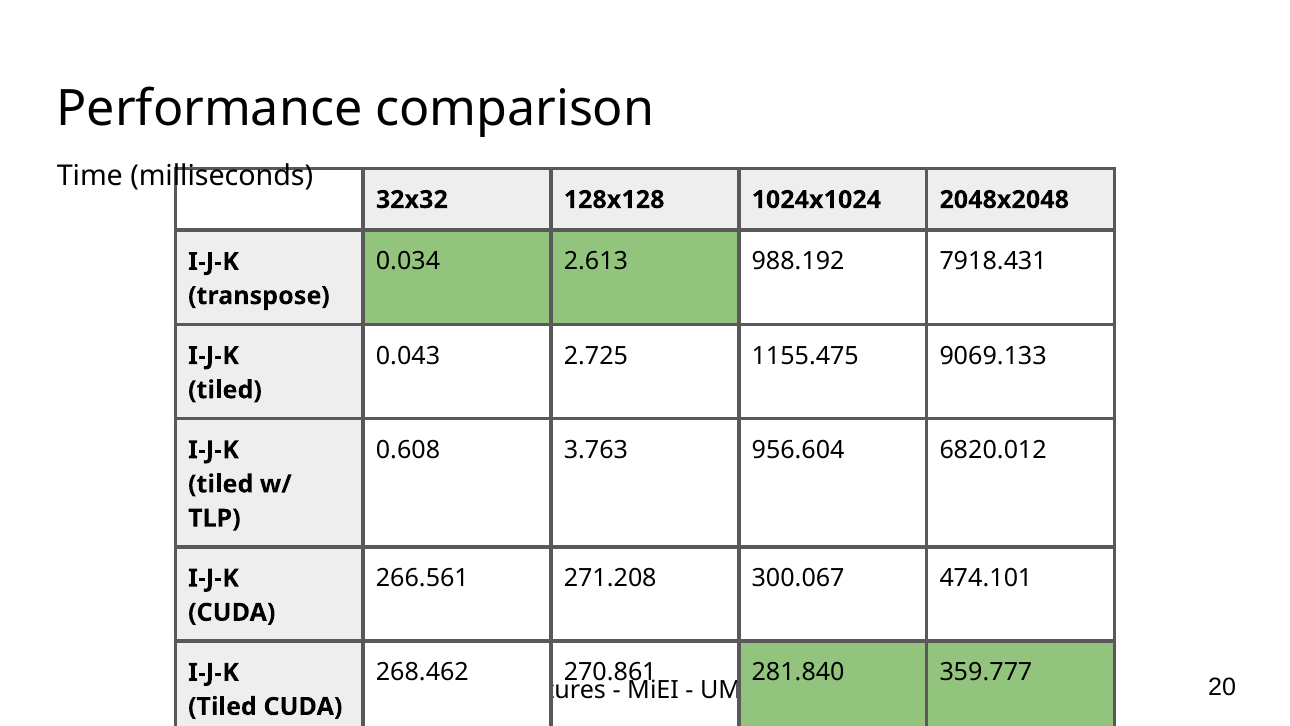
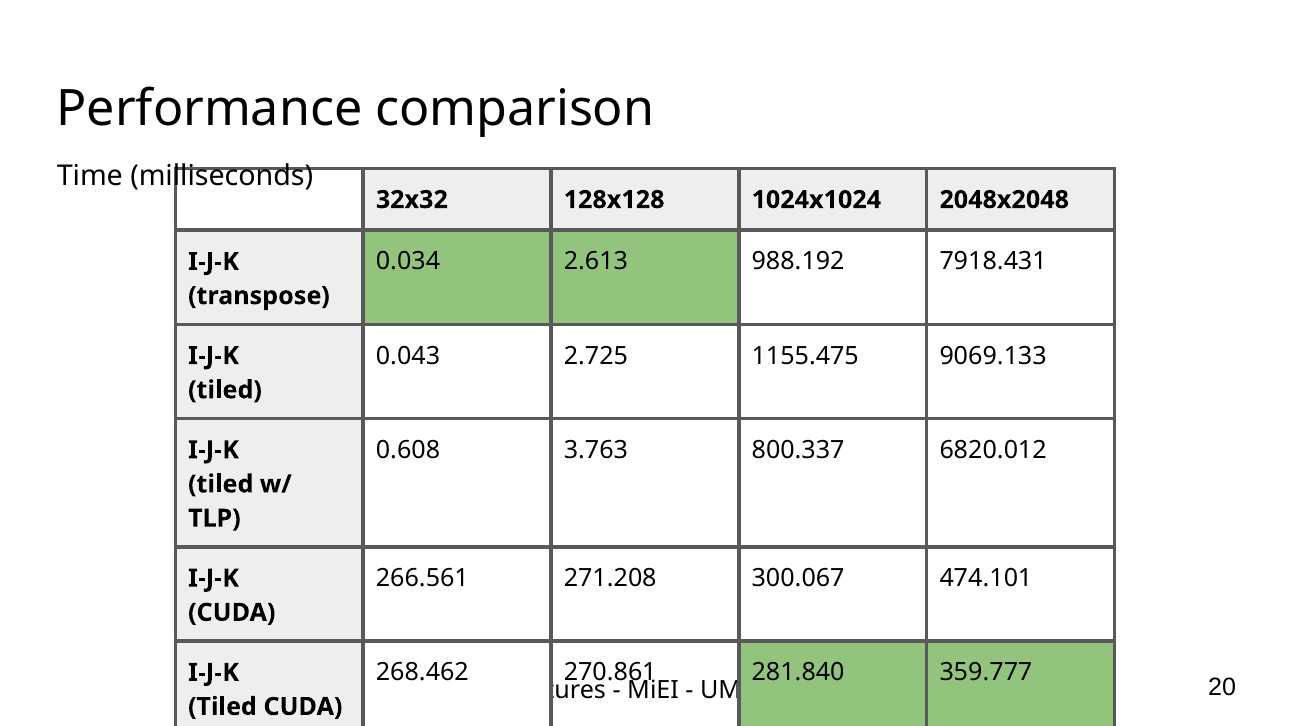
956.604: 956.604 -> 800.337 (798, 450)
